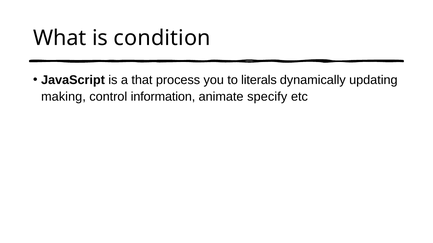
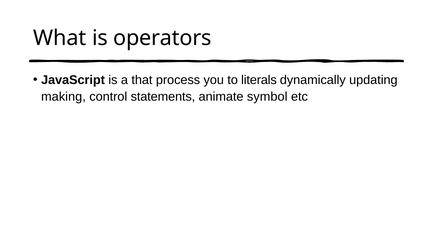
condition: condition -> operators (162, 38)
information: information -> statements (163, 97)
specify: specify -> symbol (267, 97)
